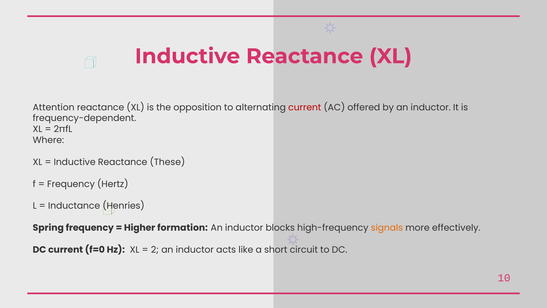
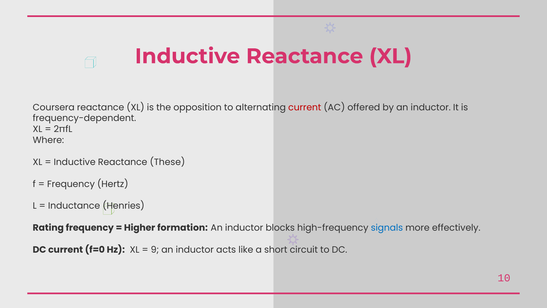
Attention: Attention -> Coursera (54, 107)
Spring: Spring -> Rating (48, 228)
signals colour: orange -> blue (387, 228)
2: 2 -> 9 (155, 249)
